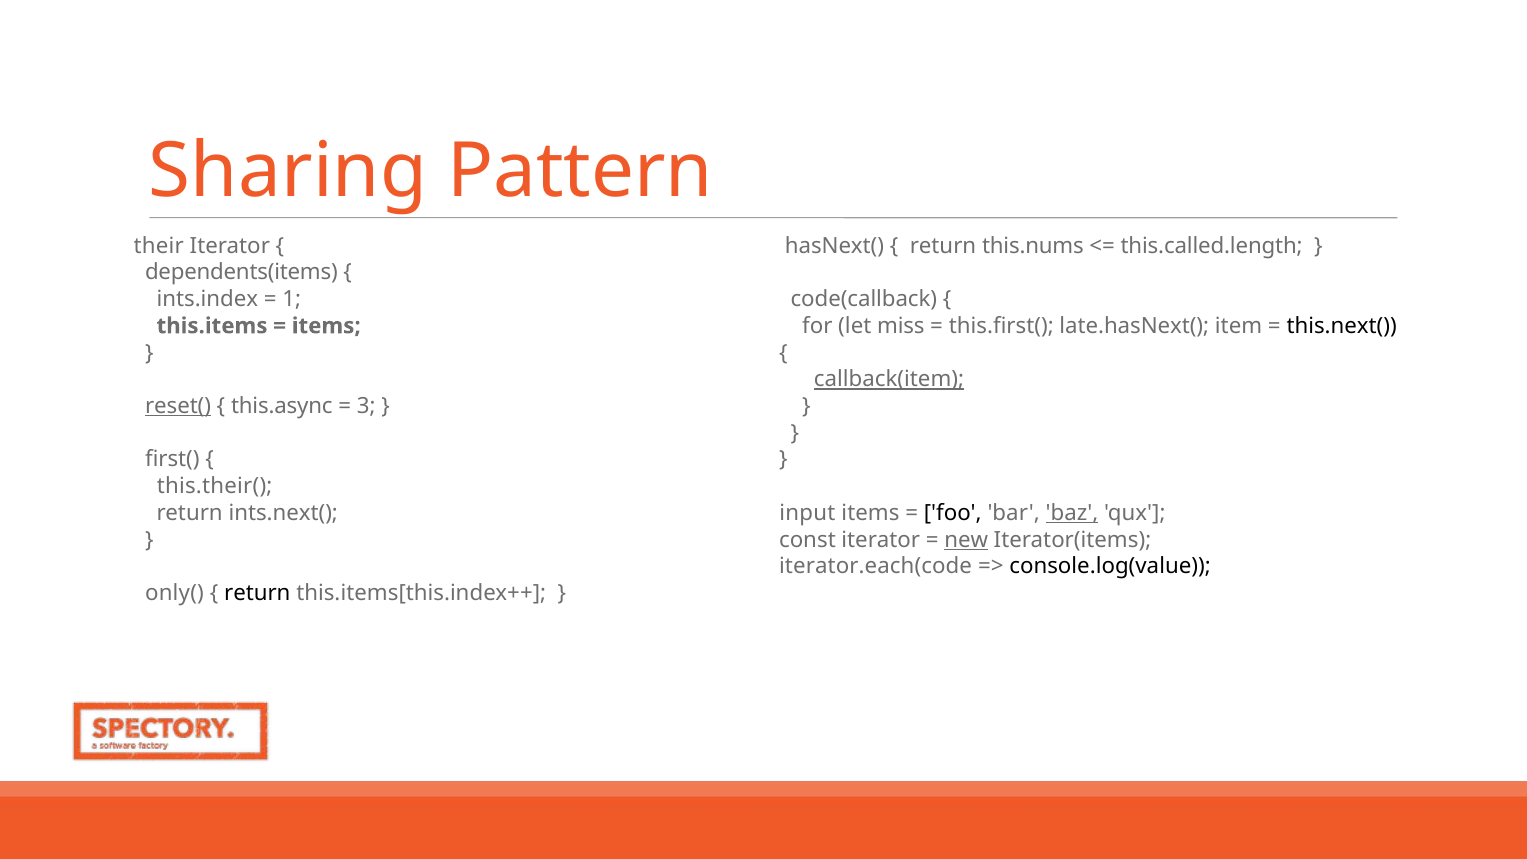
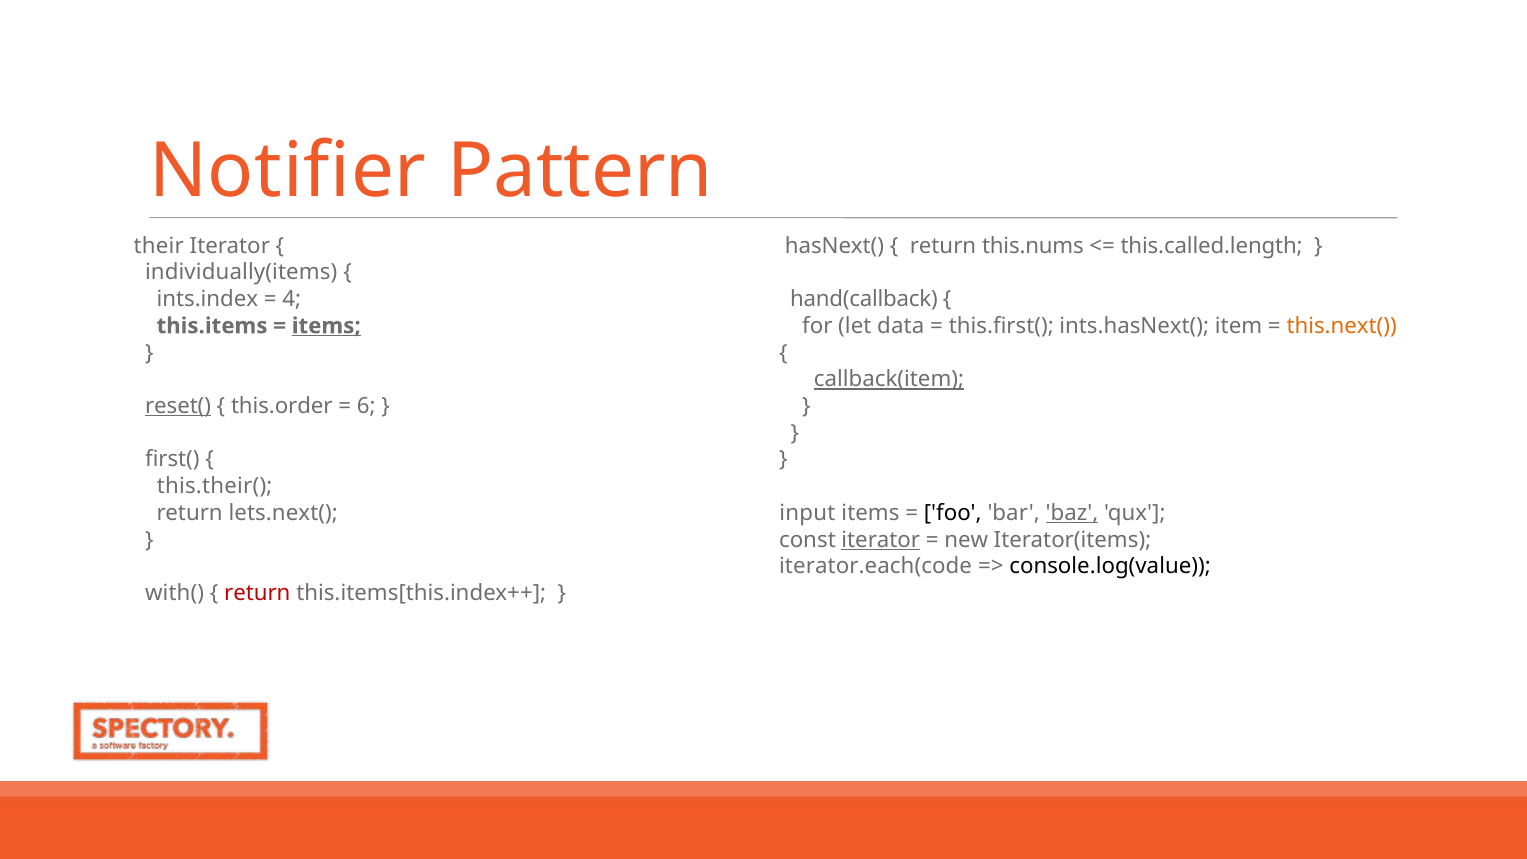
Sharing: Sharing -> Notifier (288, 171)
dependents(items: dependents(items -> individually(items (241, 272)
1: 1 -> 4 (292, 299)
code(callback: code(callback -> hand(callback (864, 299)
miss: miss -> data (901, 326)
late.hasNext(: late.hasNext( -> ints.hasNext( (1134, 326)
this.next( colour: black -> orange (1342, 326)
items underline: none -> present (326, 326)
this.async: this.async -> this.order (282, 406)
3: 3 -> 6 (366, 406)
ints.next(: ints.next( -> lets.next( (283, 513)
iterator underline: none -> present (881, 540)
new underline: present -> none (966, 540)
only(: only( -> with( (175, 593)
return colour: black -> red (257, 593)
